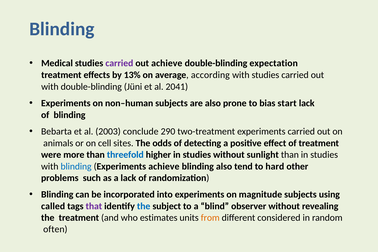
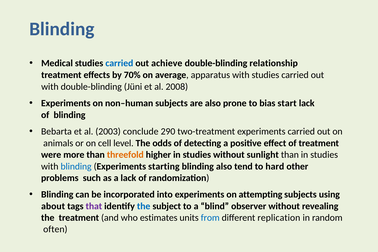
carried colour: purple -> blue (119, 63)
expectation: expectation -> relationship (274, 63)
13%: 13% -> 70% (132, 75)
according: according -> apparatus (210, 75)
2041: 2041 -> 2008 (177, 87)
sites: sites -> level (123, 143)
threefold colour: blue -> orange (125, 155)
Experiments achieve: achieve -> starting (164, 166)
magnitude: magnitude -> attempting (261, 195)
called: called -> about (53, 206)
from colour: orange -> blue (210, 218)
considered: considered -> replication (279, 218)
